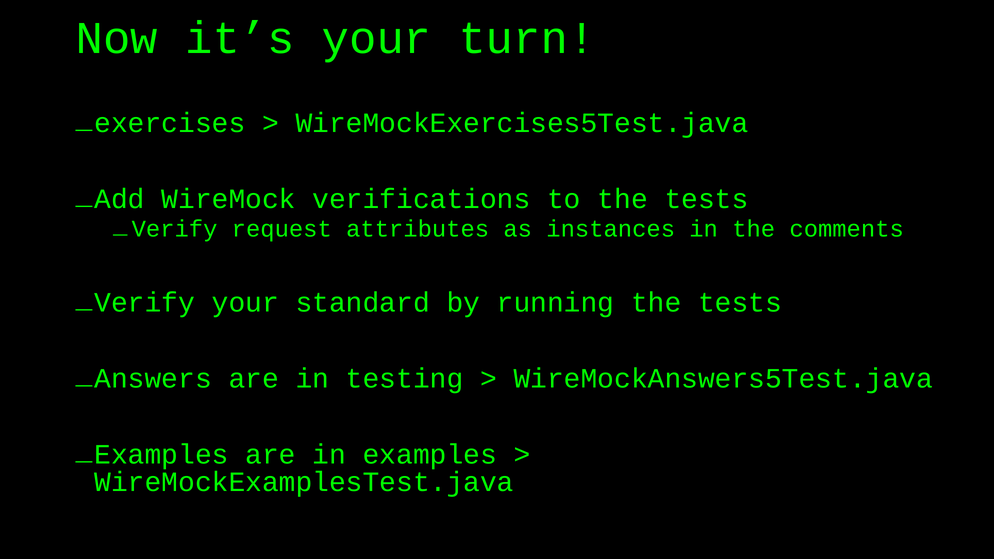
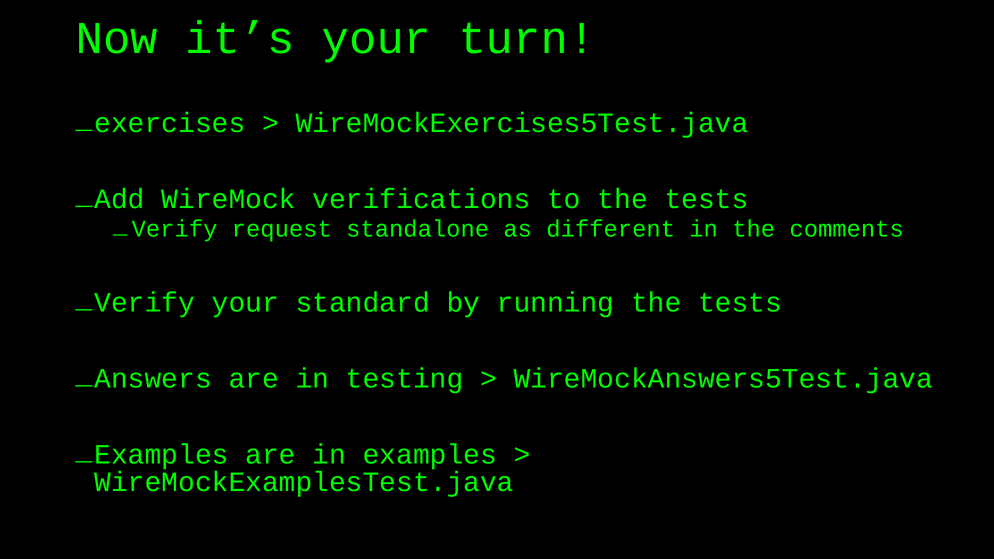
attributes: attributes -> standalone (418, 229)
instances: instances -> different (611, 229)
